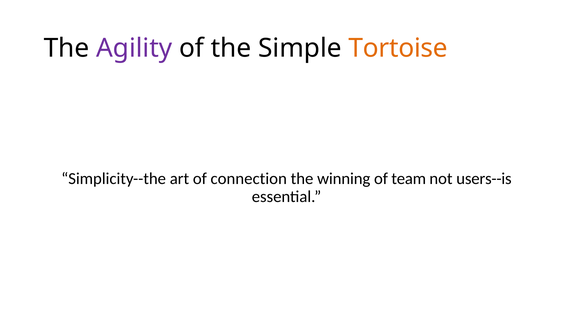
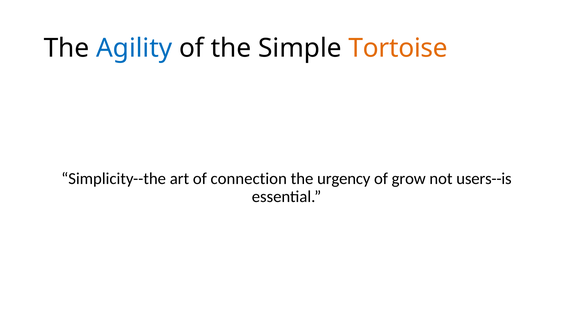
Agility colour: purple -> blue (134, 48)
winning: winning -> urgency (344, 179)
team: team -> grow (409, 179)
